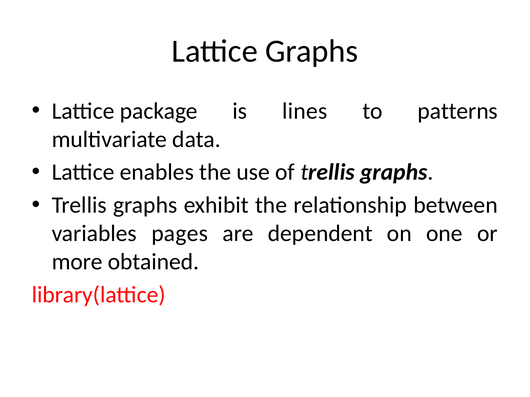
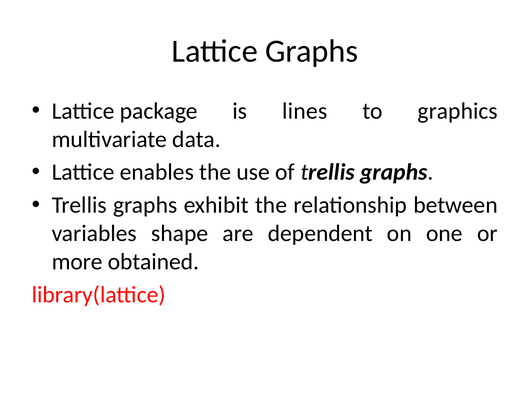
patterns: patterns -> graphics (458, 111)
pages: pages -> shape (180, 234)
